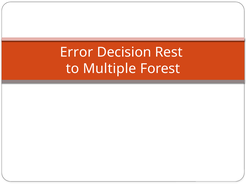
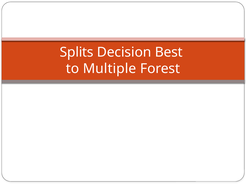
Error: Error -> Splits (77, 52)
Rest: Rest -> Best (169, 52)
